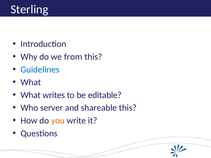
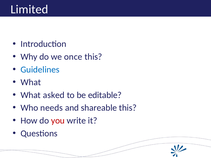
Sterling: Sterling -> Limited (29, 9)
from: from -> once (73, 57)
writes: writes -> asked (54, 95)
server: server -> needs (52, 108)
you colour: orange -> red (58, 121)
